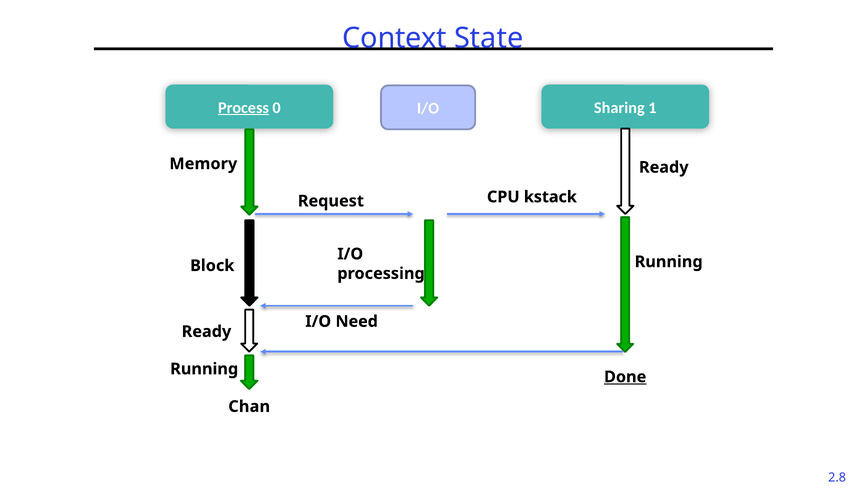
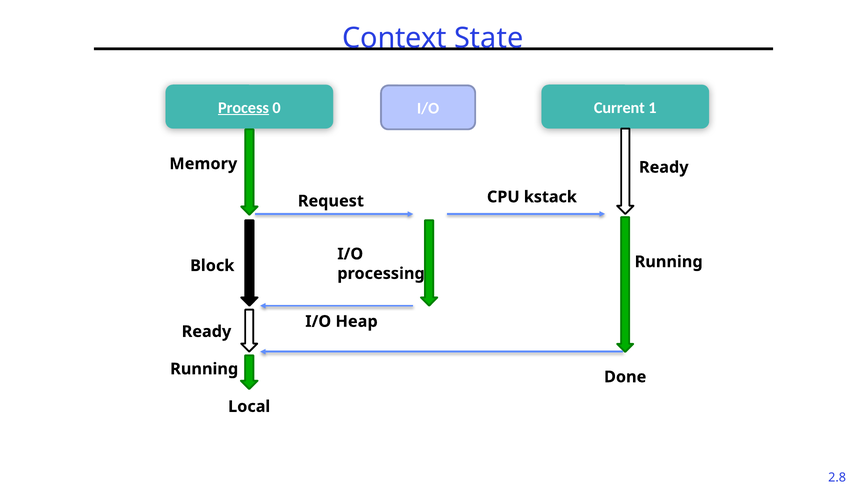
Sharing: Sharing -> Current (619, 108)
Need: Need -> Heap (357, 321)
Done underline: present -> none (625, 377)
Chan: Chan -> Local (249, 406)
